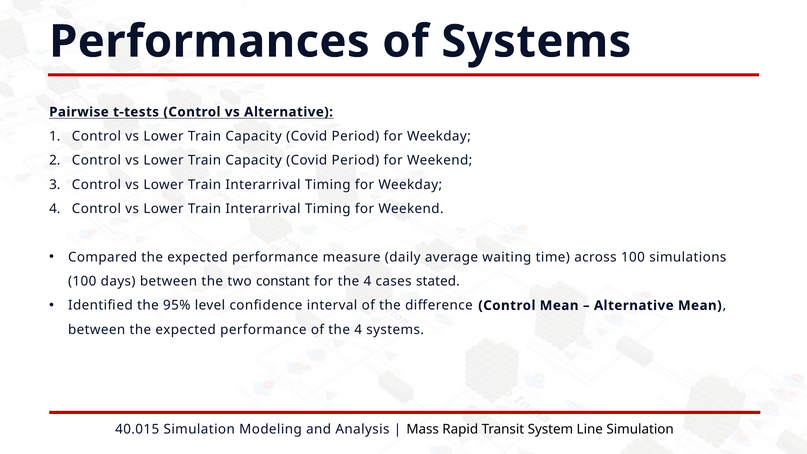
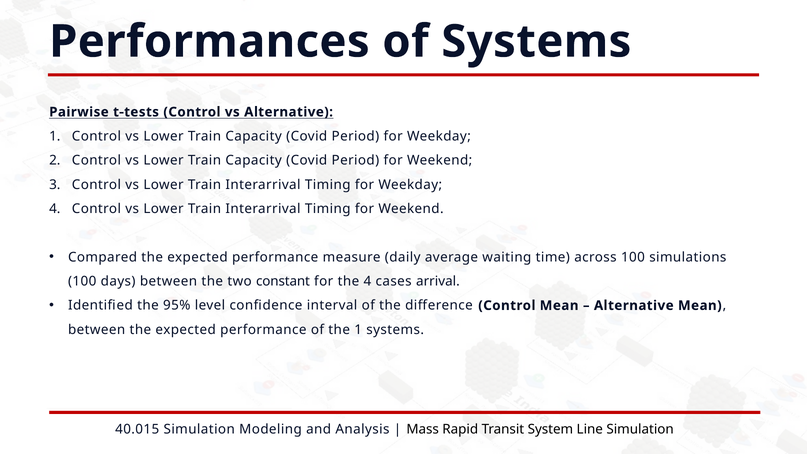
stated: stated -> arrival (438, 281)
of the 4: 4 -> 1 (358, 330)
